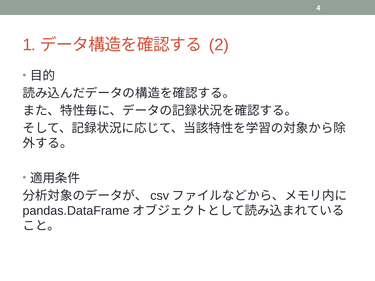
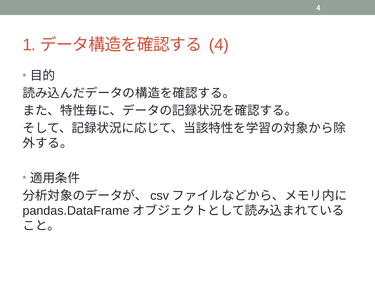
2: 2 -> 4 (219, 45)
